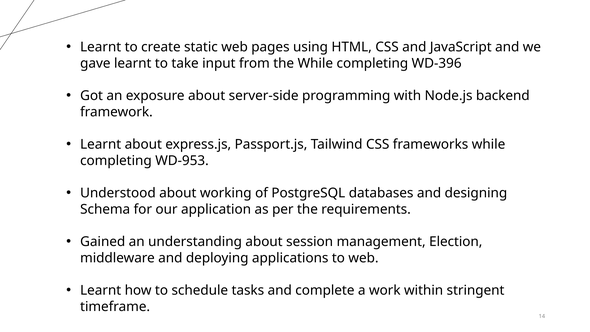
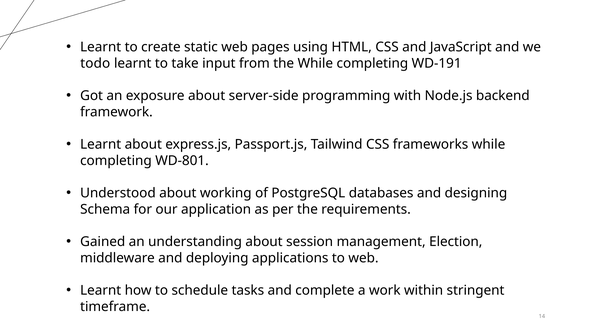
gave: gave -> todo (95, 63)
WD-396: WD-396 -> WD-191 (437, 63)
WD-953: WD-953 -> WD-801 (182, 161)
